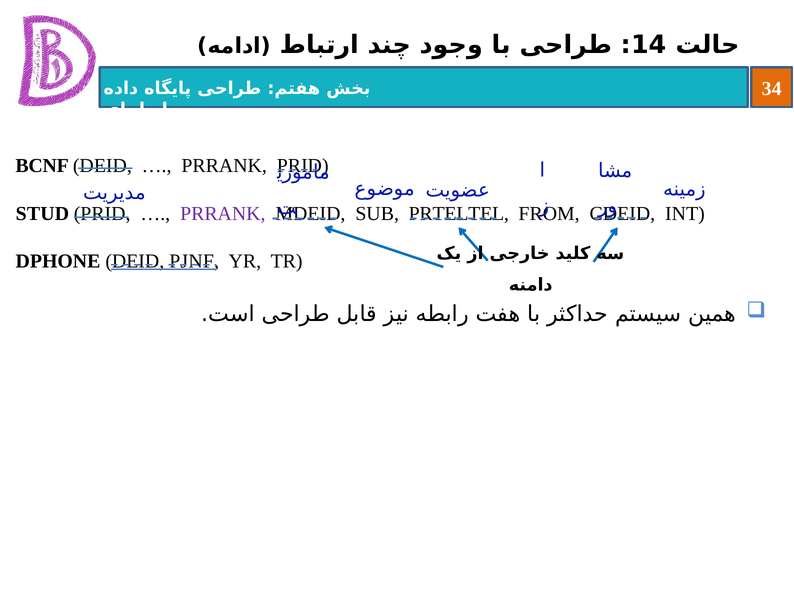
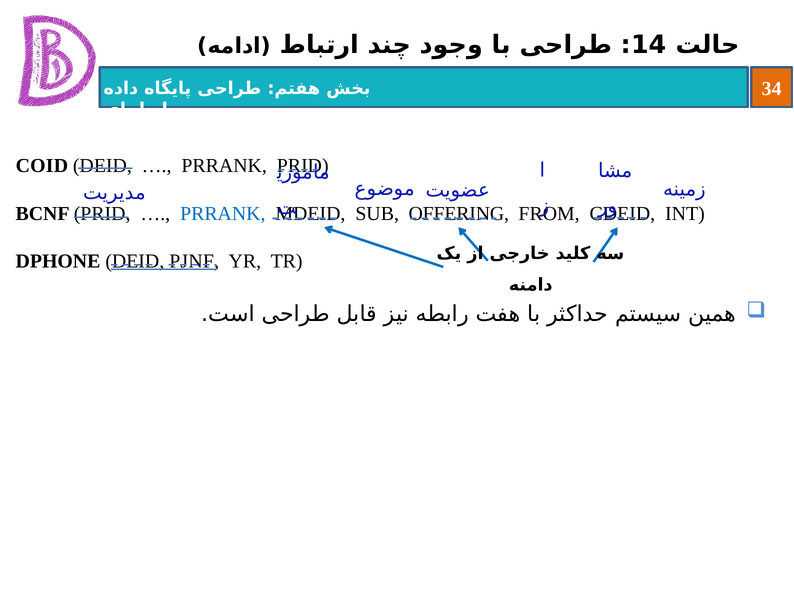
BCNF: BCNF -> COID (42, 166)
STUD: STUD -> BCNF (43, 214)
PRRANK colour: purple -> blue (223, 214)
PRTELTEL: PRTELTEL -> OFFERING (459, 214)
